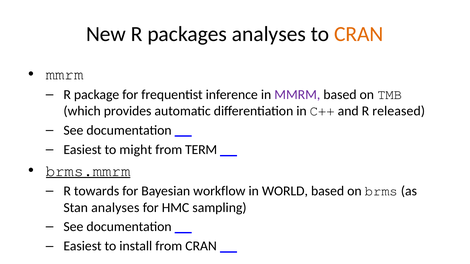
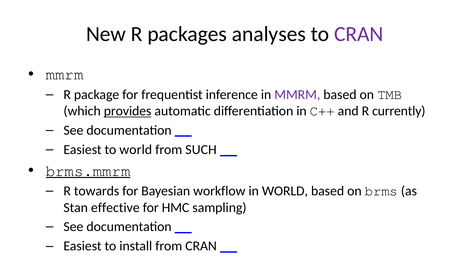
CRAN colour: orange -> purple (359, 34)
provides underline: none -> present (128, 111)
released: released -> currently (399, 111)
to might: might -> world (136, 150)
TERM: TERM -> SUCH (201, 150)
Stan analyses: analyses -> effective (115, 208)
